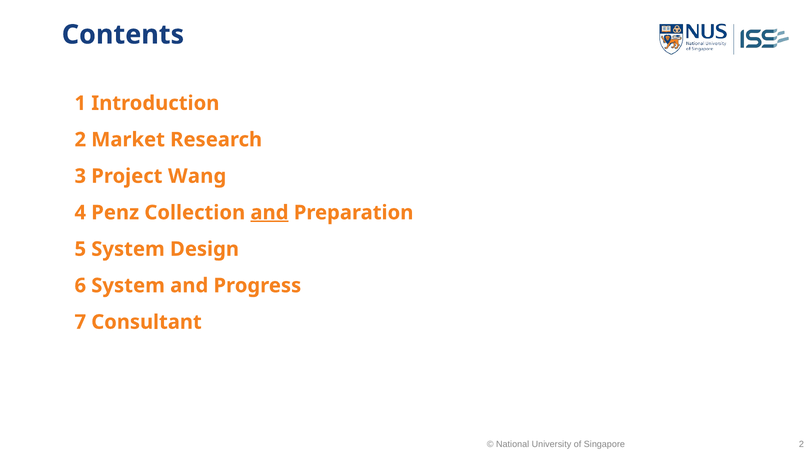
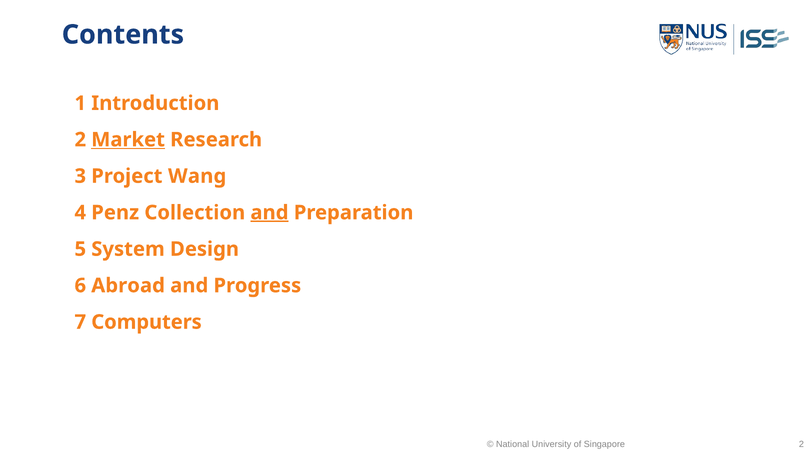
Market underline: none -> present (128, 140)
6 System: System -> Abroad (128, 285)
Consultant: Consultant -> Computers (147, 322)
